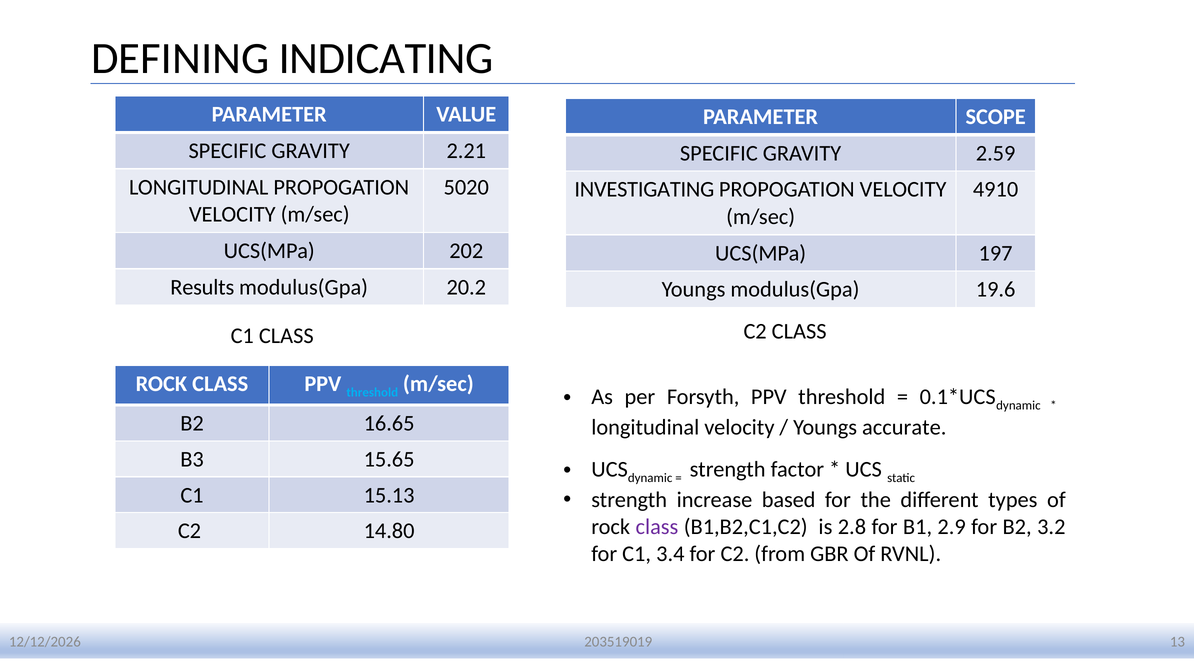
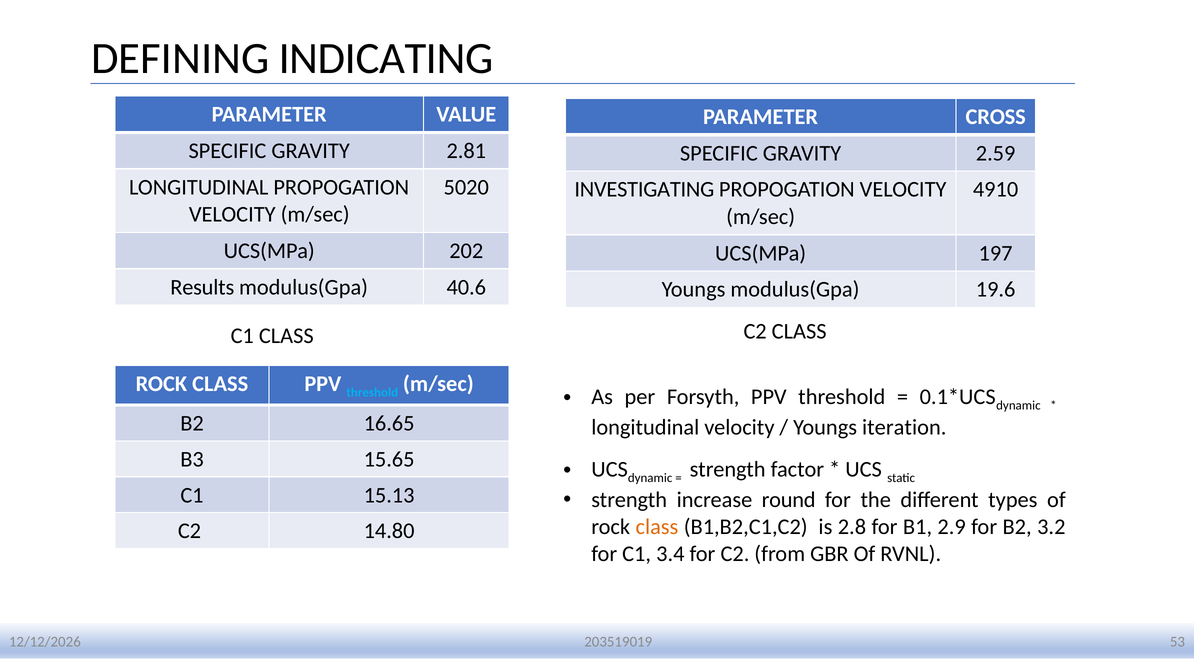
SCOPE: SCOPE -> CROSS (996, 117)
2.21: 2.21 -> 2.81 (466, 151)
20.2: 20.2 -> 40.6 (466, 287)
accurate: accurate -> iteration (904, 427)
based: based -> round (789, 500)
class colour: purple -> orange (657, 526)
13: 13 -> 53 (1177, 641)
